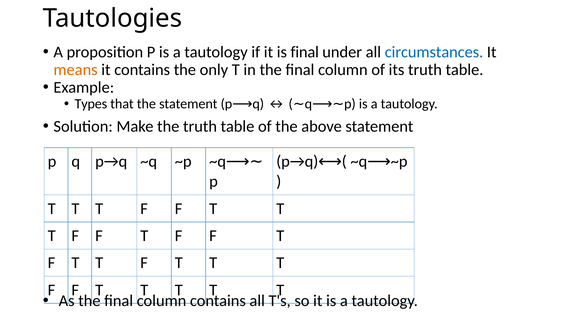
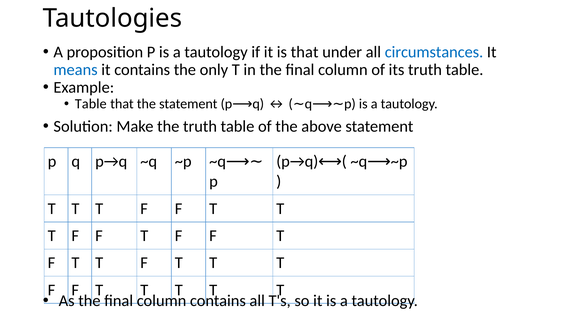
is final: final -> that (305, 52)
means colour: orange -> blue (76, 70)
Types: Types -> Table (91, 104)
